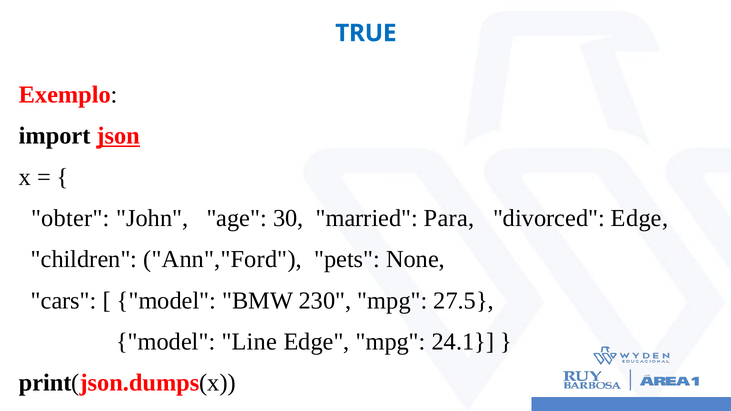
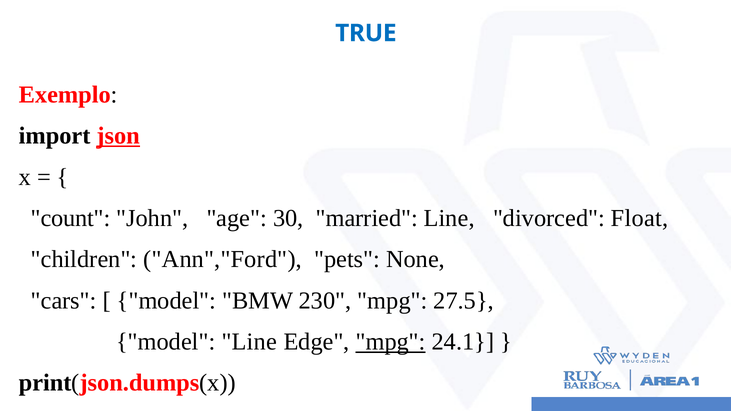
obter: obter -> count (71, 218)
married Para: Para -> Line (449, 218)
divorced Edge: Edge -> Float (640, 218)
mpg underline: none -> present (391, 342)
